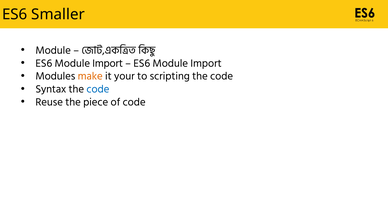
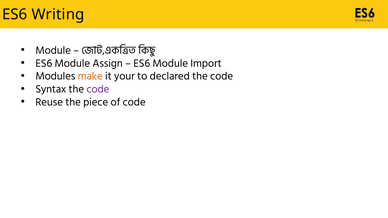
Smaller: Smaller -> Writing (58, 14)
Import: Import -> Assign (108, 63)
scripting: scripting -> declared (170, 76)
code colour: blue -> purple (98, 89)
